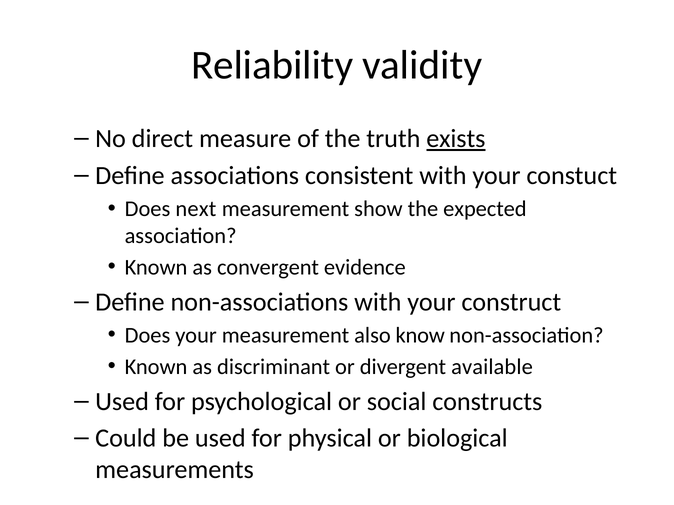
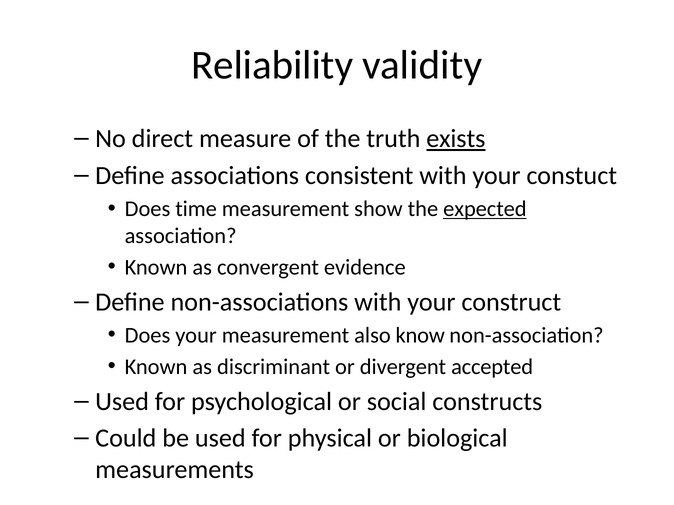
next: next -> time (196, 209)
expected underline: none -> present (485, 209)
available: available -> accepted (492, 367)
